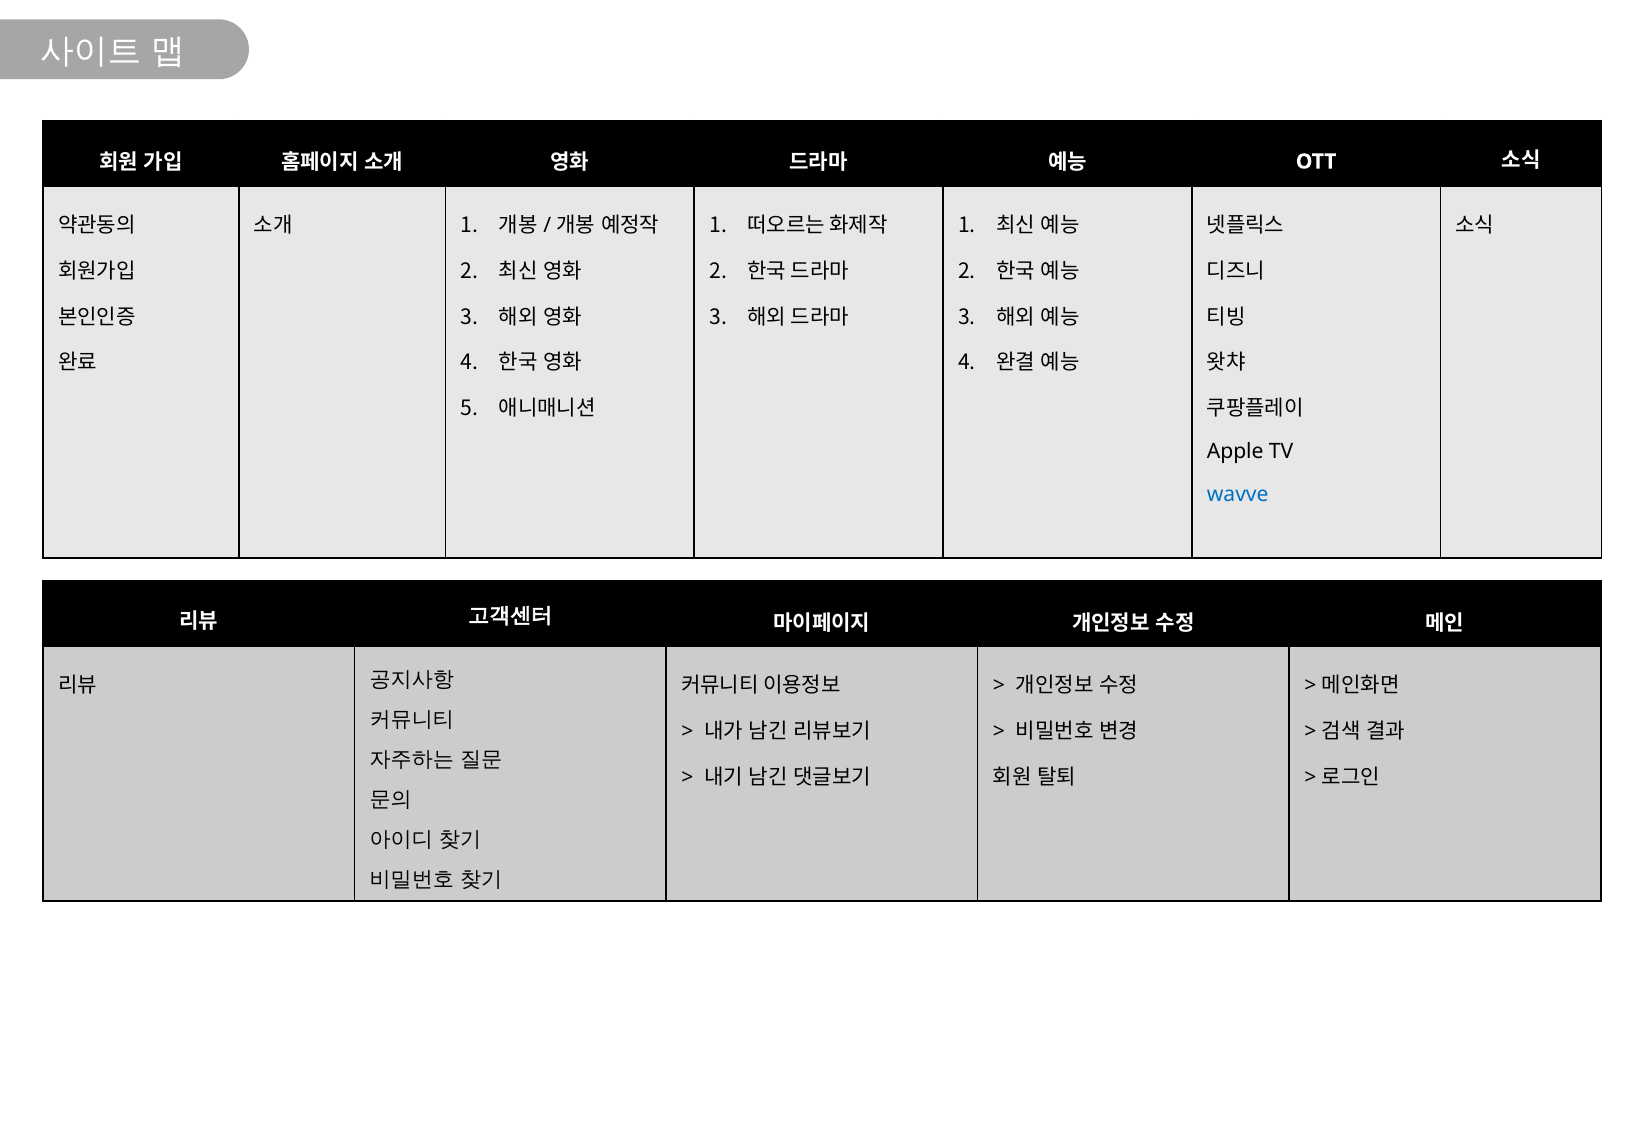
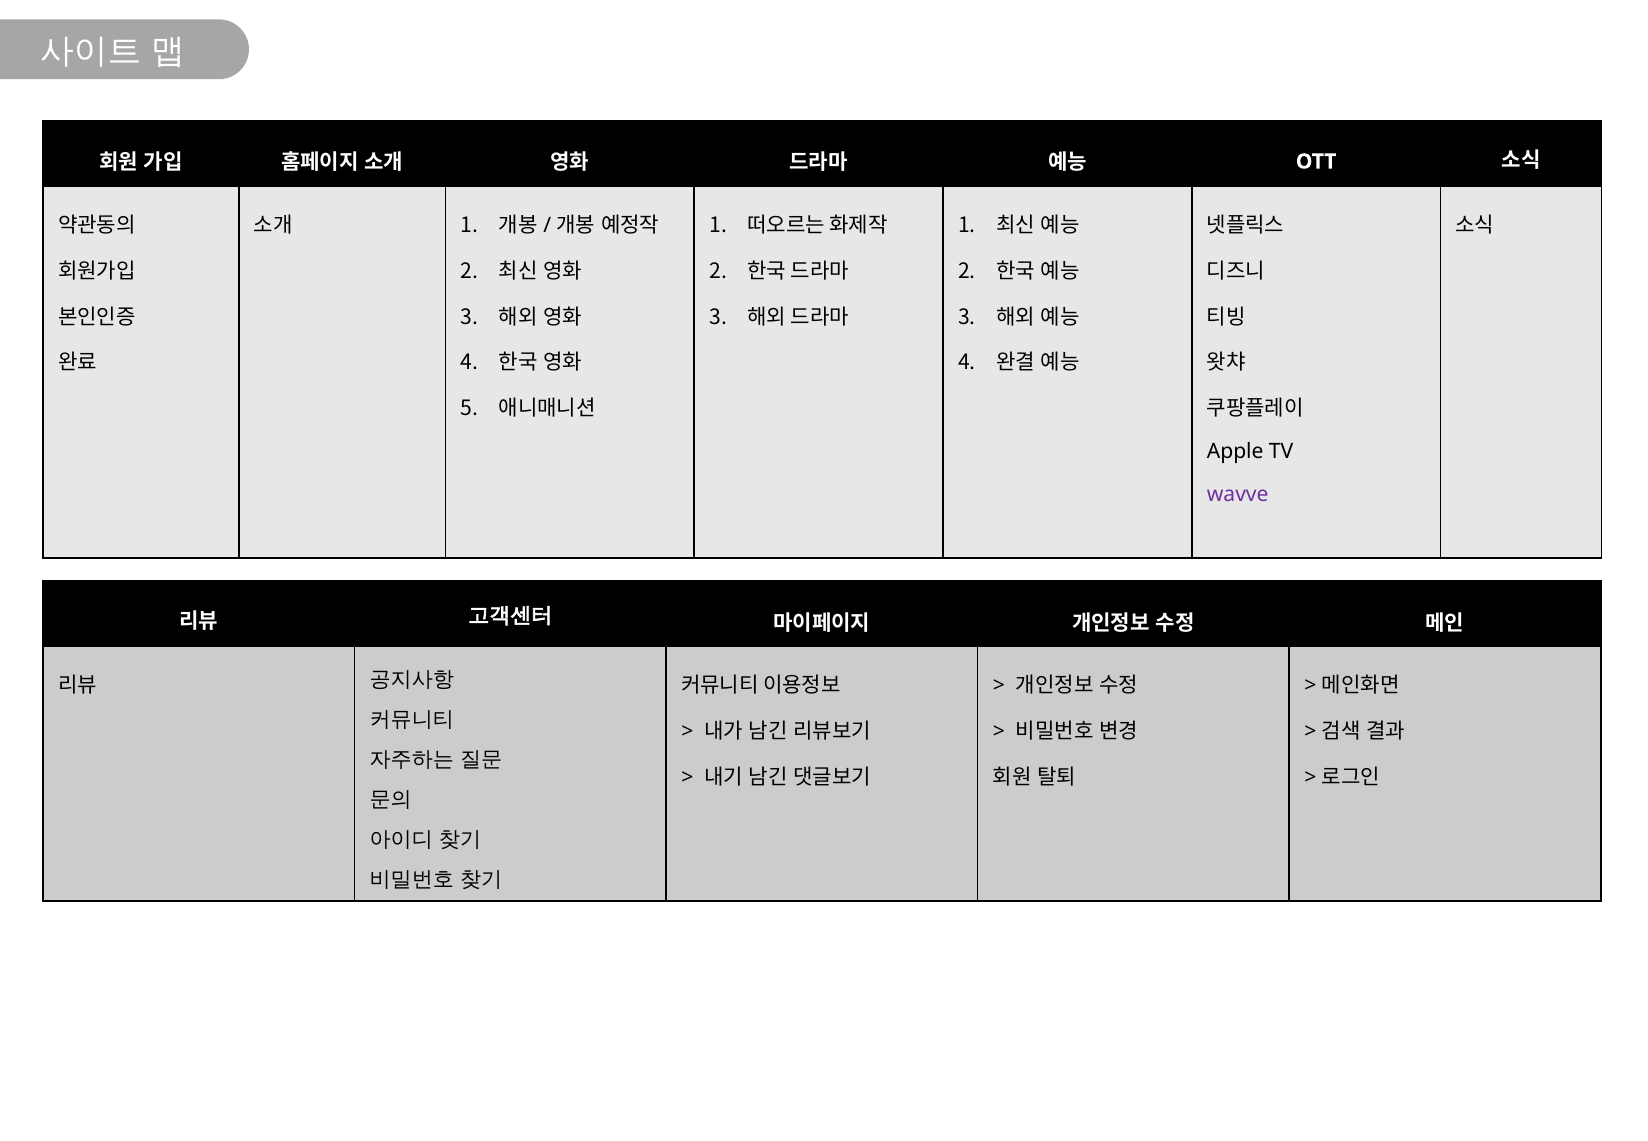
wavve colour: blue -> purple (1238, 494)
